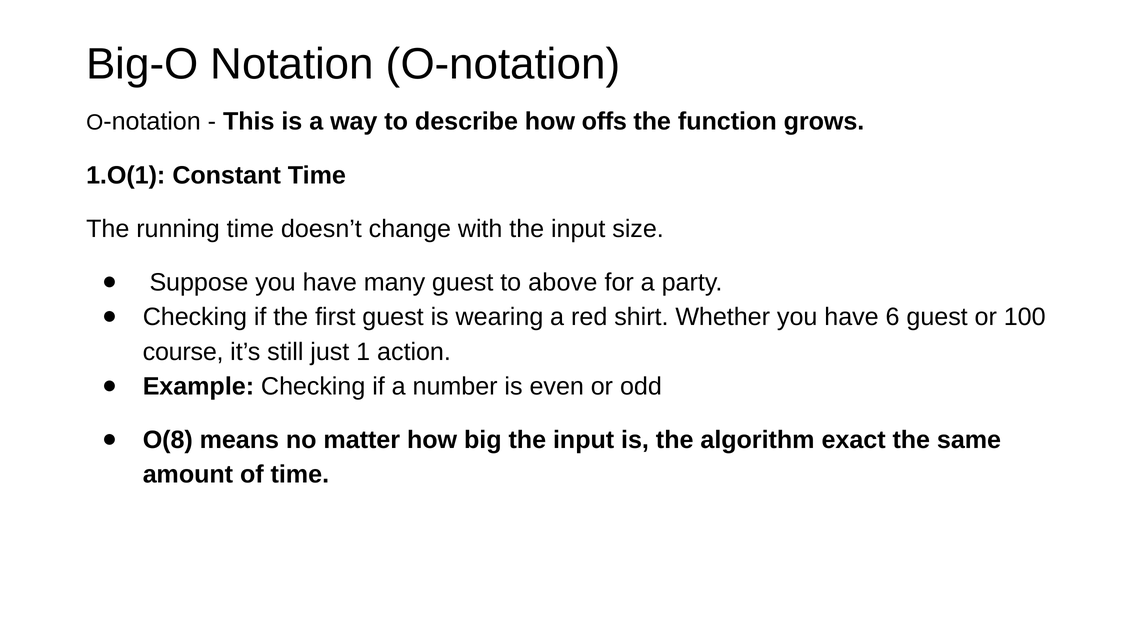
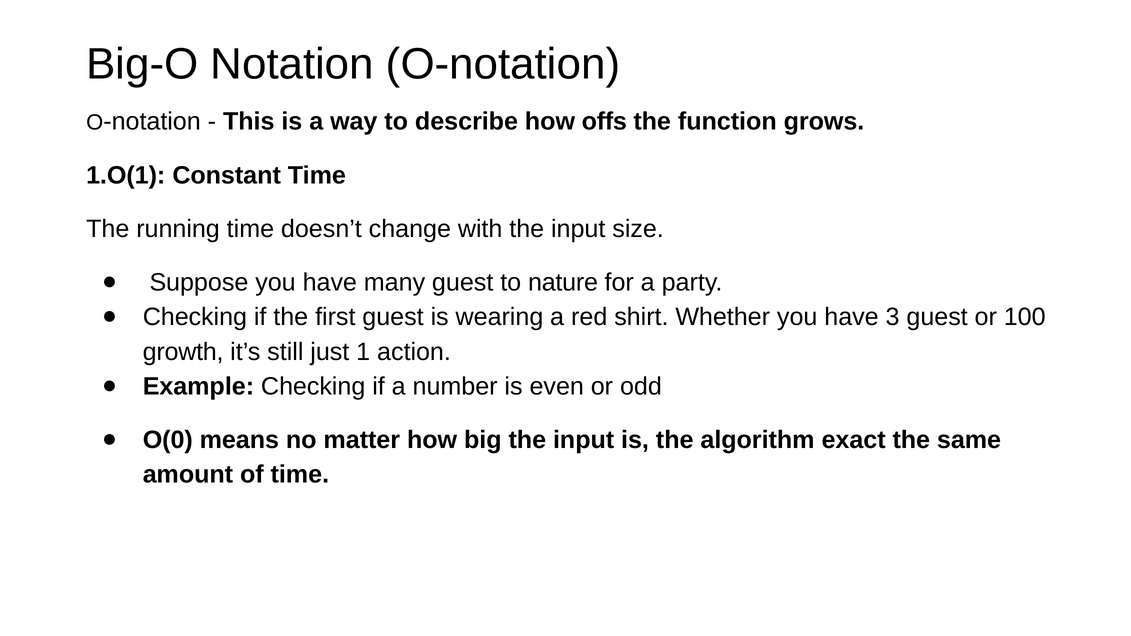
above: above -> nature (563, 283)
6: 6 -> 3 (893, 317)
course: course -> growth (183, 352)
O(8: O(8 -> O(0 (168, 440)
